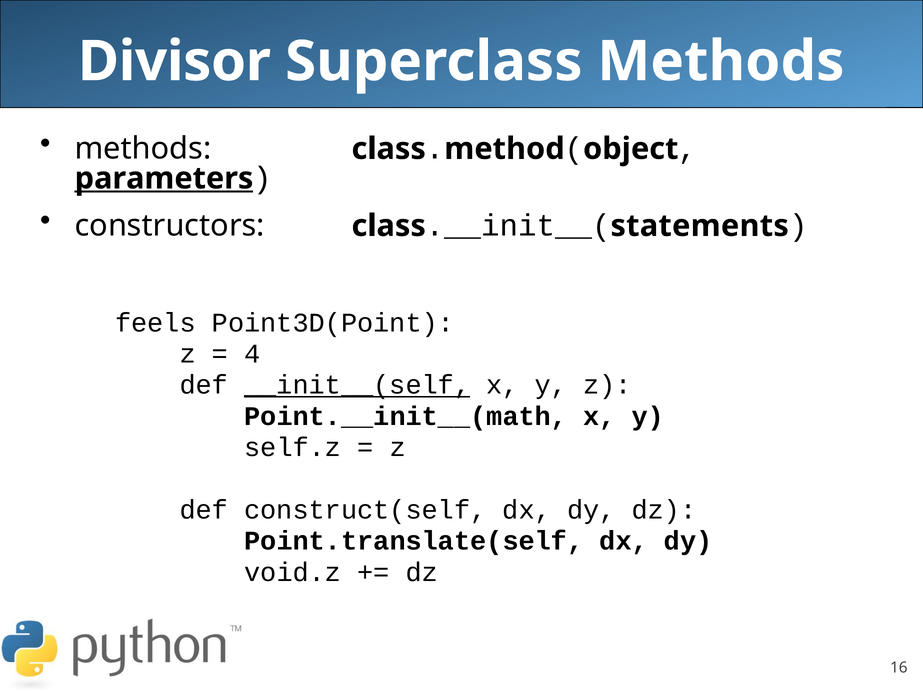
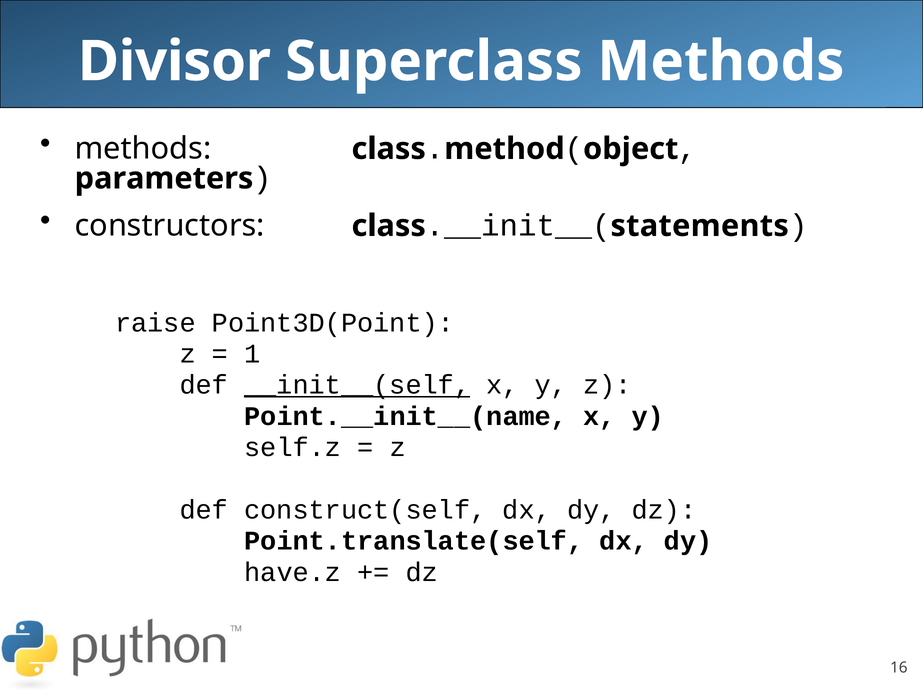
parameters underline: present -> none (164, 178)
feels: feels -> raise (155, 323)
4: 4 -> 1 (252, 354)
Point.__init__(math: Point.__init__(math -> Point.__init__(name (406, 416)
void.z: void.z -> have.z (293, 572)
